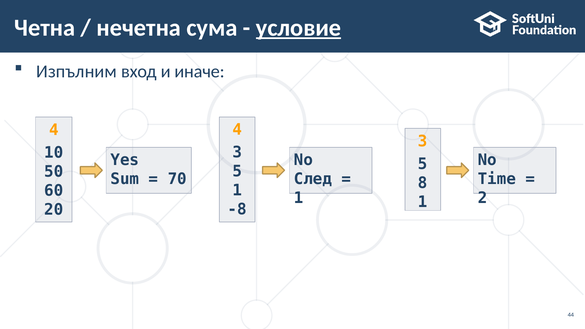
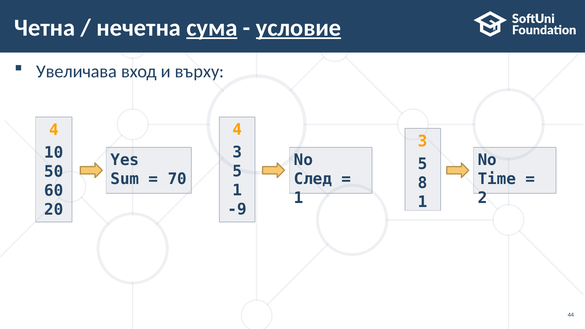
сума underline: none -> present (212, 28)
Изпълним: Изпълним -> Увеличава (77, 71)
иначе: иначе -> върху (200, 71)
-8: -8 -> -9 (237, 209)
